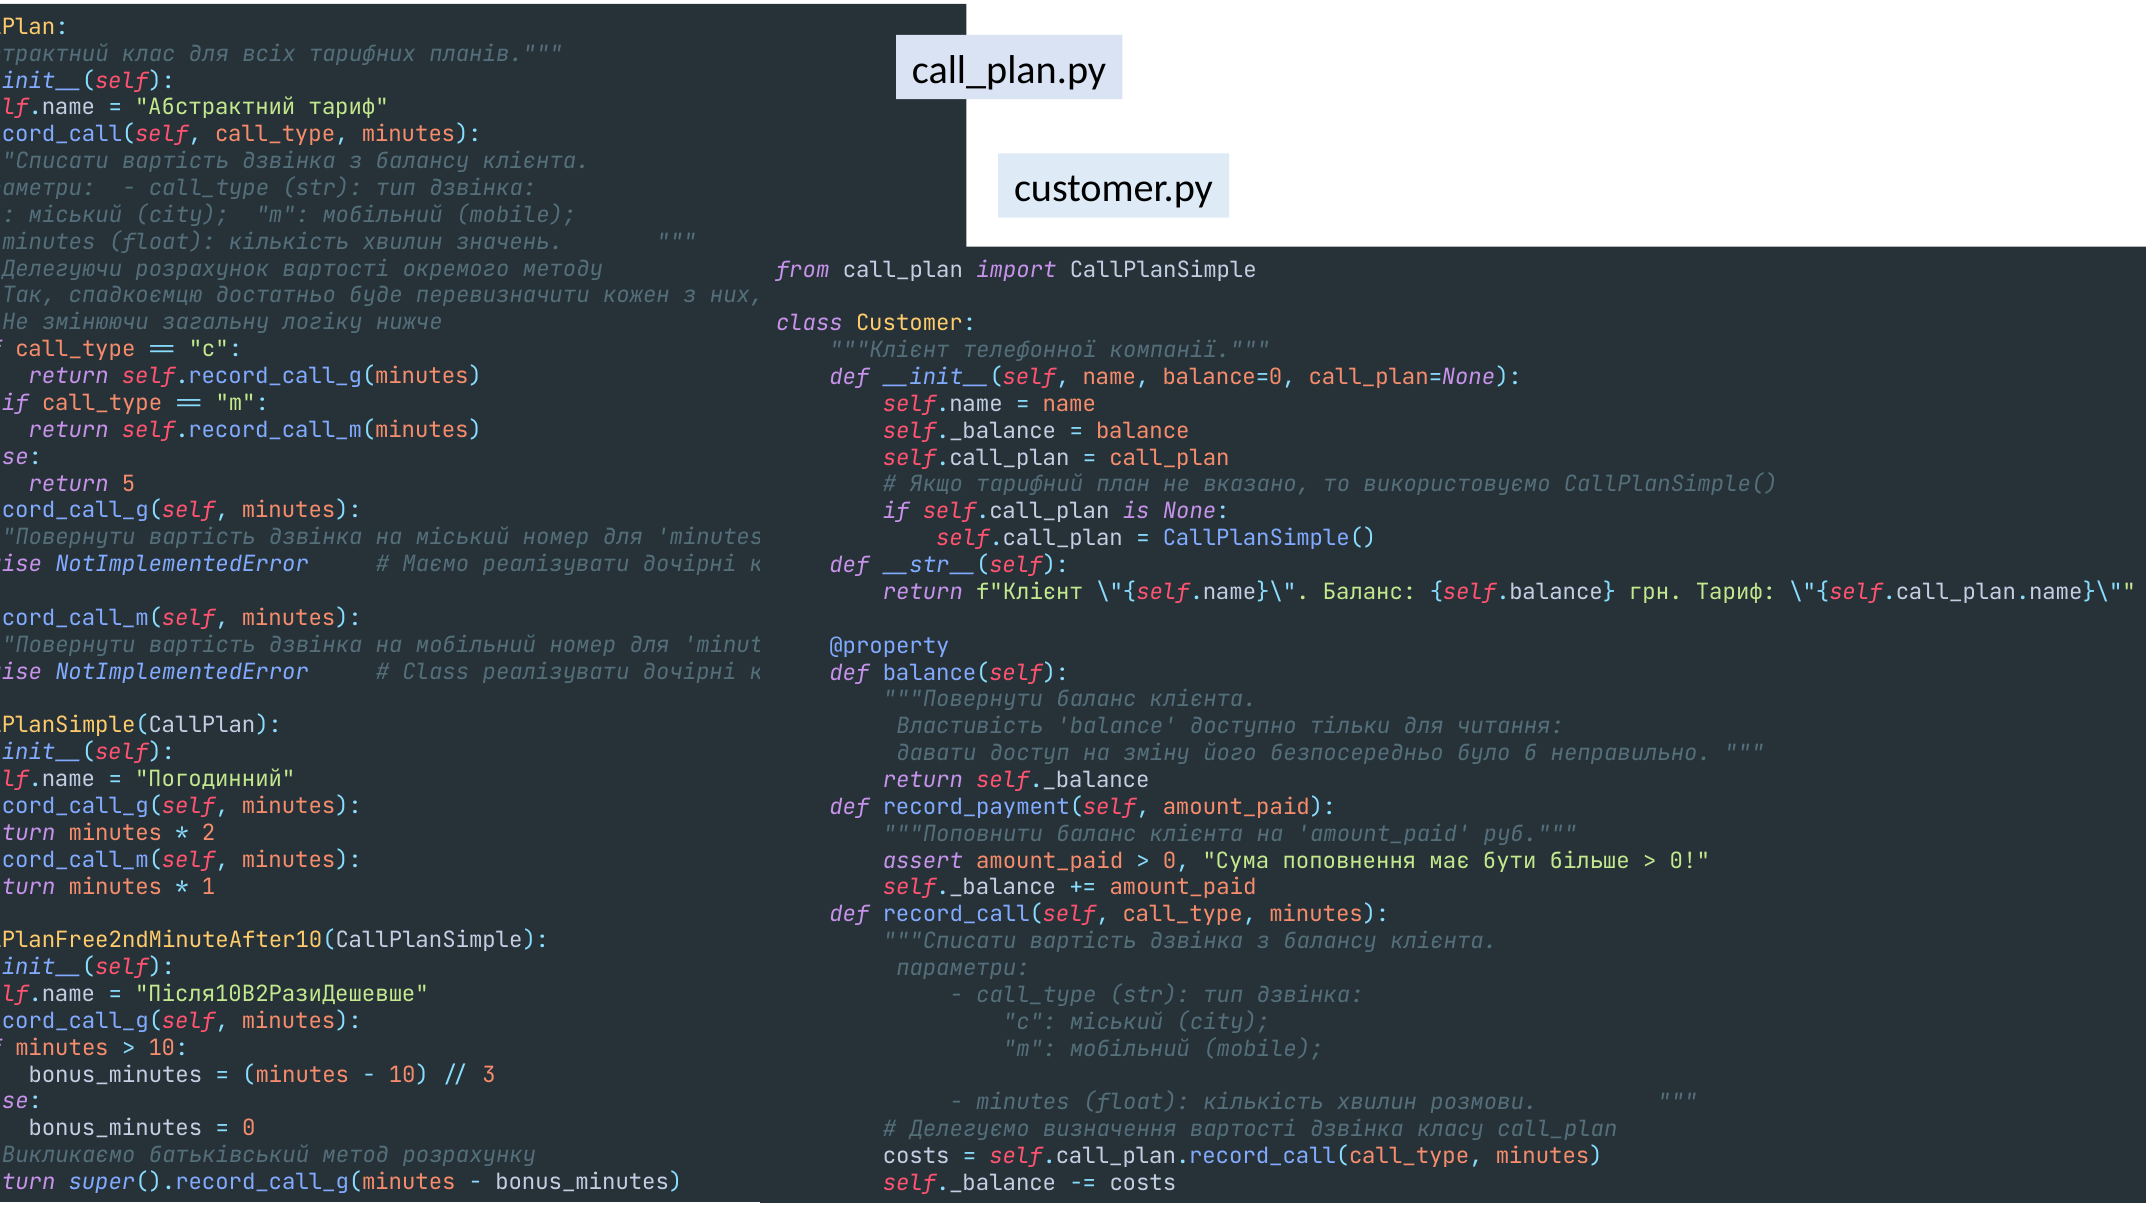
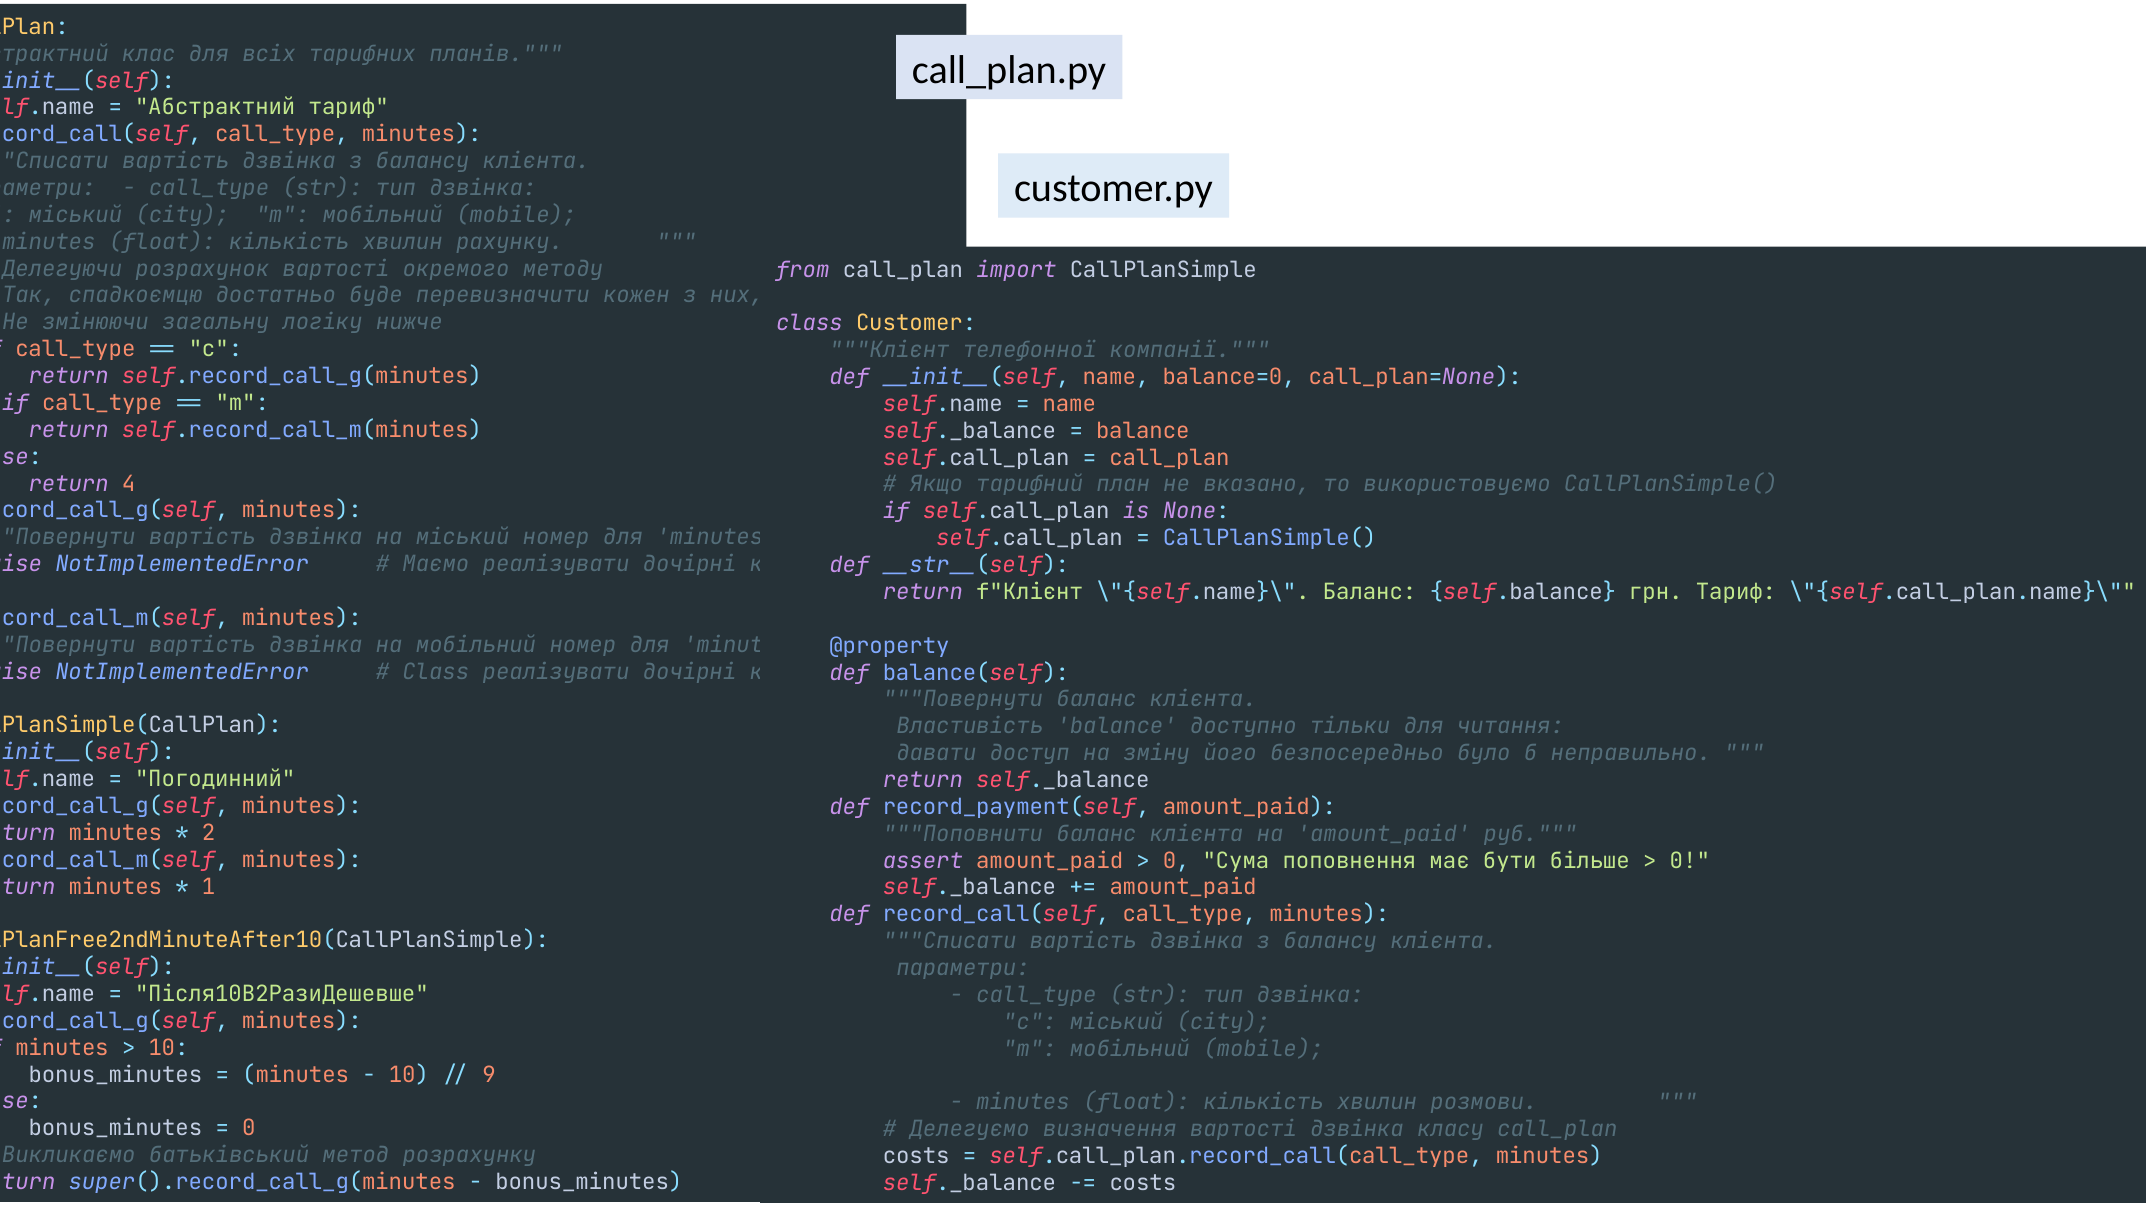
значень: значень -> рахунку (510, 242)
5: 5 -> 4 (129, 484)
3: 3 -> 9 (489, 1075)
